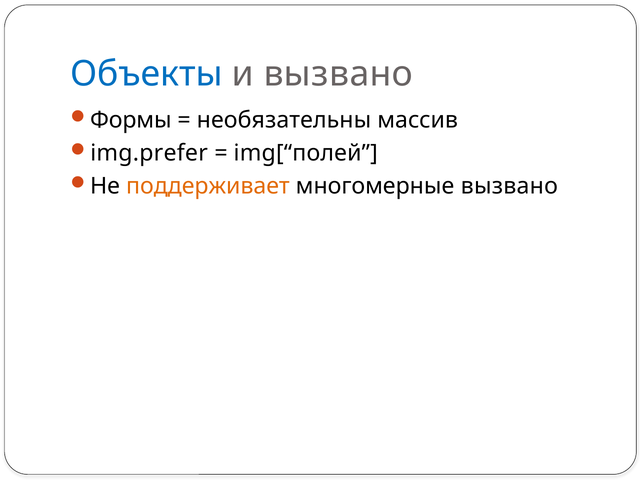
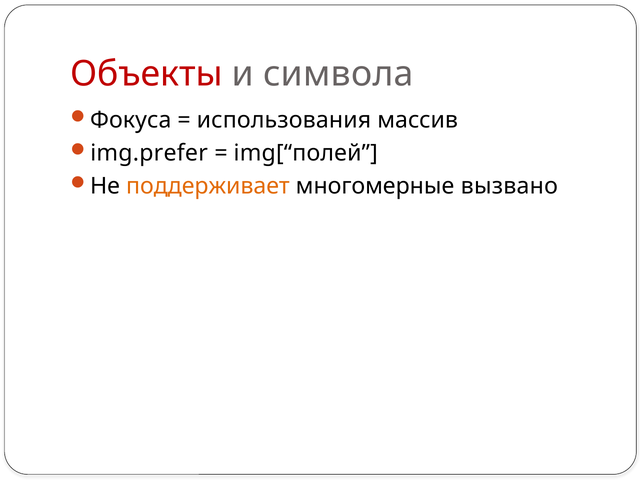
Объекты colour: blue -> red (146, 74)
и вызвано: вызвано -> символа (338, 74)
Формы: Формы -> Фокуса (131, 120)
необязательны: необязательны -> использования (284, 120)
